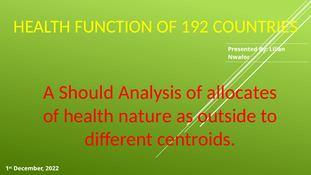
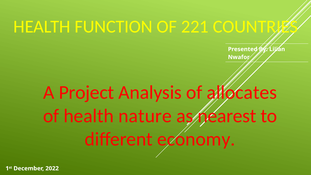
192: 192 -> 221 (195, 27)
Should: Should -> Project (86, 93)
outside: outside -> nearest (227, 116)
centroids: centroids -> economy (196, 139)
